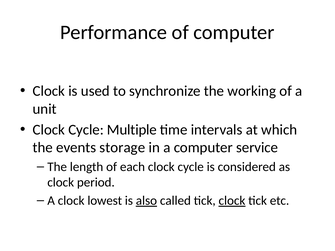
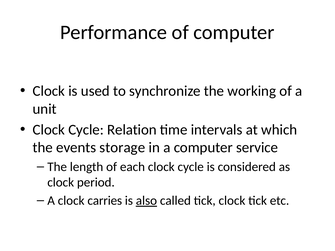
Multiple: Multiple -> Relation (132, 130)
lowest: lowest -> carries (105, 201)
clock underline: present -> none (232, 201)
